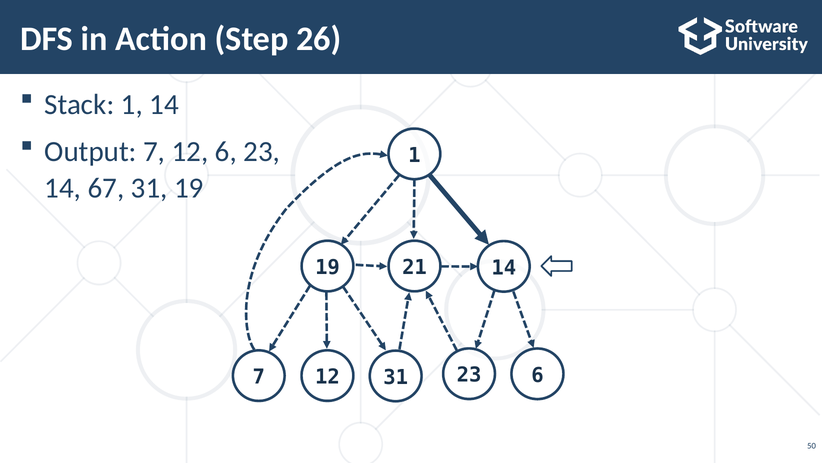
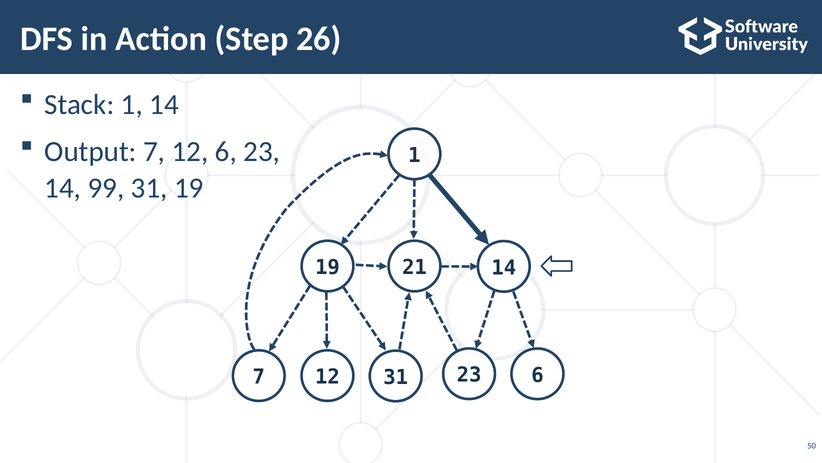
67: 67 -> 99 (106, 188)
